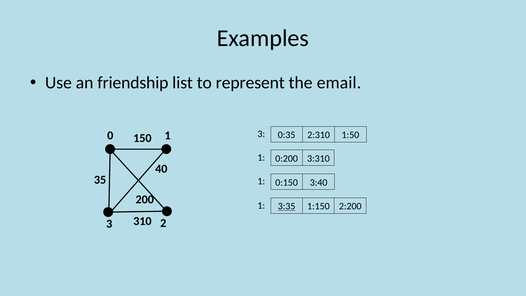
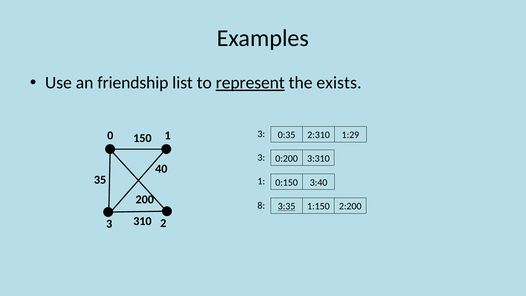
represent underline: none -> present (250, 83)
email: email -> exists (339, 83)
1:50: 1:50 -> 1:29 (350, 135)
1: 1 -> 3 (261, 157)
1: 1 -> 8 (261, 206)
